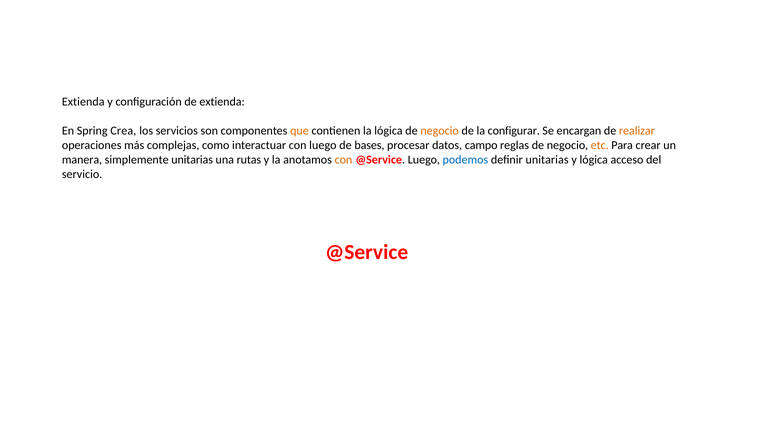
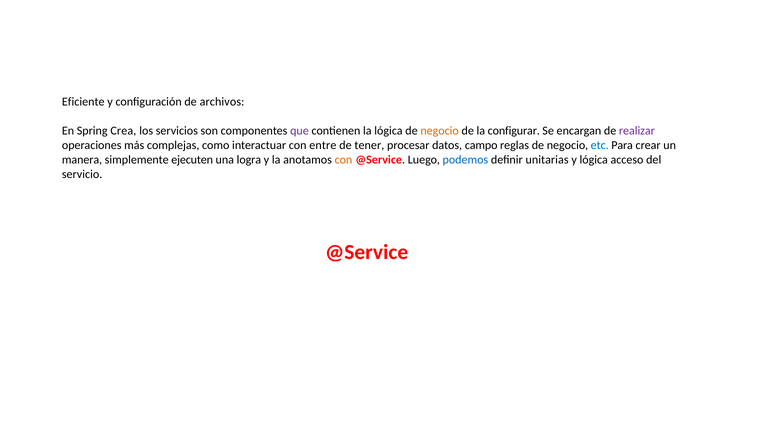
Extienda: Extienda -> Eficiente (83, 102)
de extienda: extienda -> archivos (222, 102)
que colour: orange -> purple (299, 131)
realizar colour: orange -> purple (637, 131)
con luego: luego -> entre (323, 145)
bases: bases -> tener (369, 145)
etc colour: orange -> blue (600, 145)
simplemente unitarias: unitarias -> ejecuten (192, 160)
rutas: rutas -> logra (249, 160)
